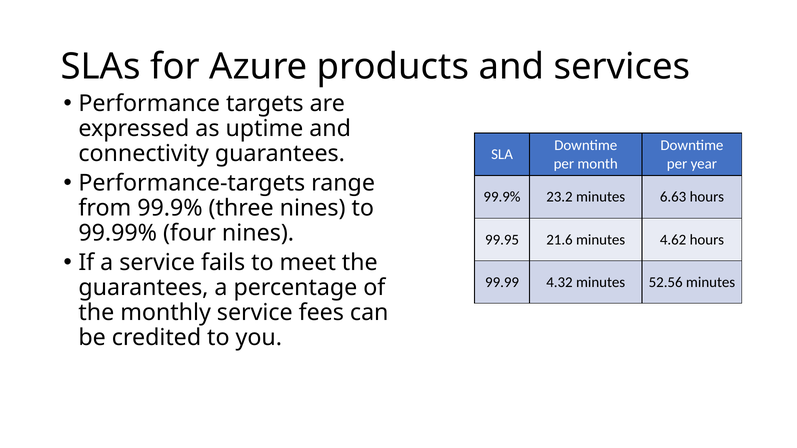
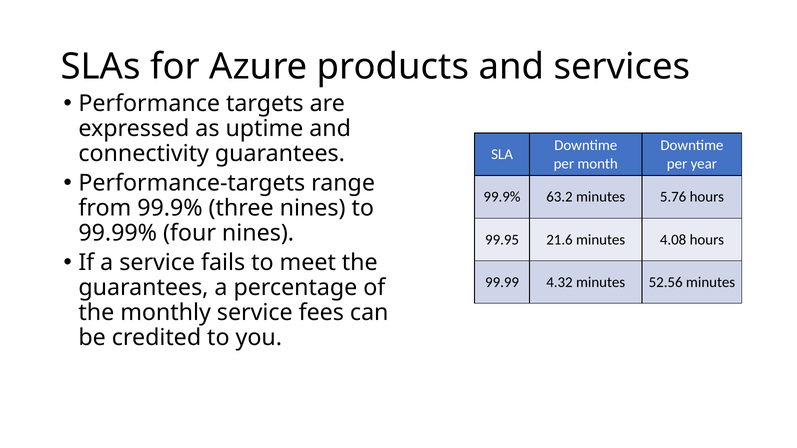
23.2: 23.2 -> 63.2 (559, 197)
6.63: 6.63 -> 5.76 (673, 197)
4.62: 4.62 -> 4.08 (673, 240)
